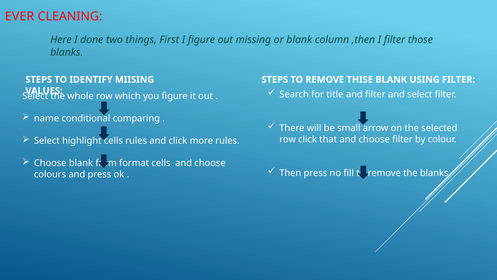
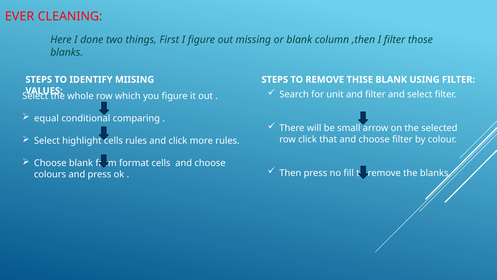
title: title -> unit (335, 94)
name: name -> equal (46, 118)
